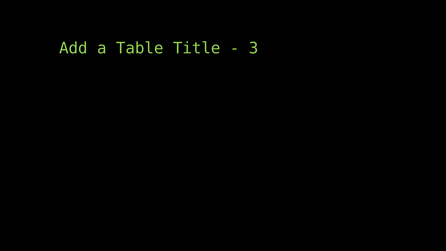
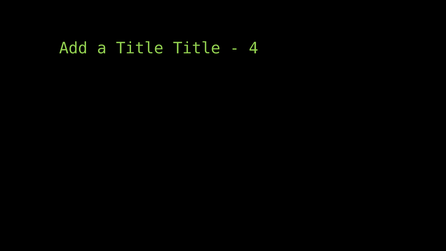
a Table: Table -> Title (140, 48)
3: 3 -> 4 (254, 48)
